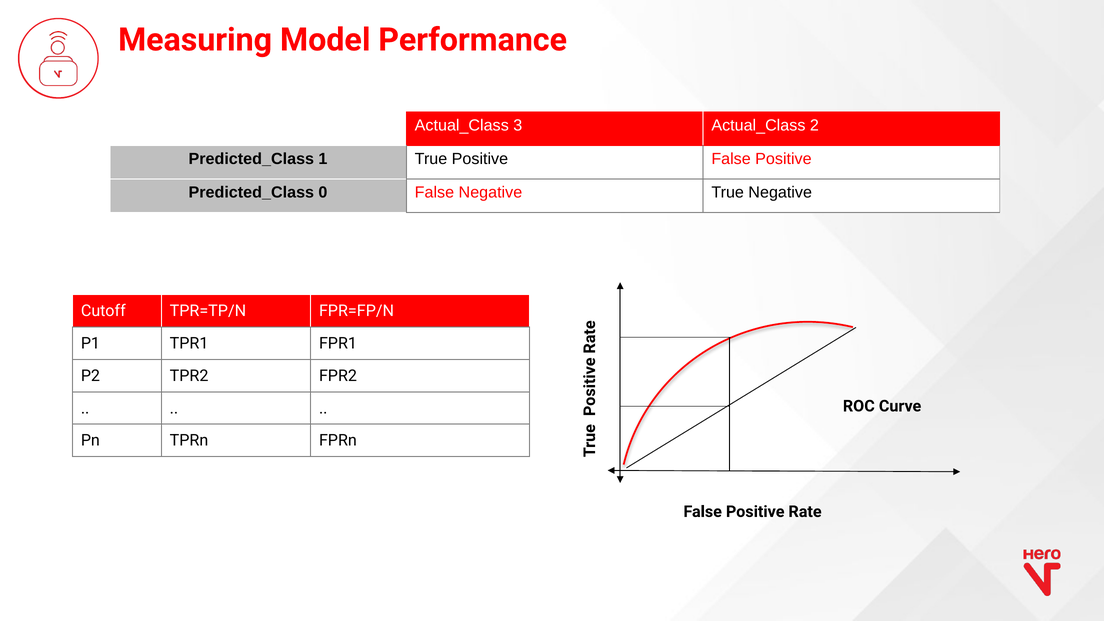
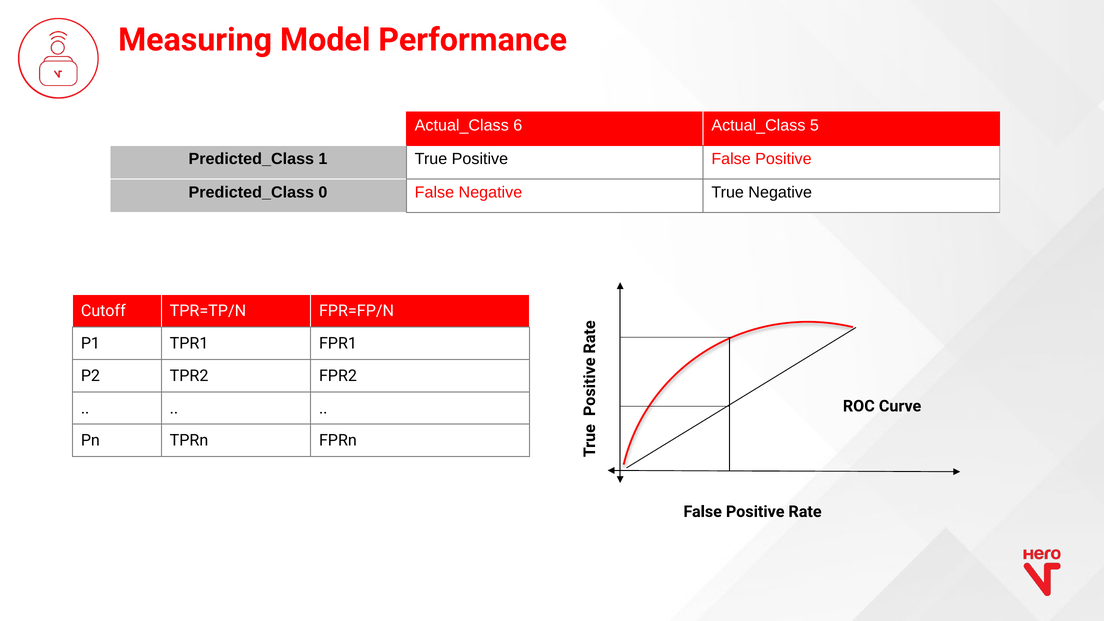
3: 3 -> 6 (518, 125)
2: 2 -> 5 (814, 125)
